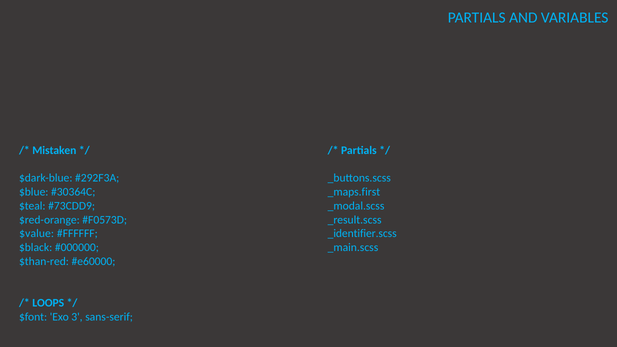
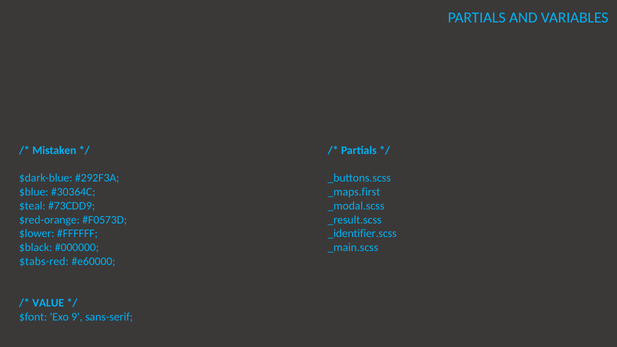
$value: $value -> $lower (37, 234)
$than-red: $than-red -> $tabs-red (44, 261)
LOOPS: LOOPS -> VALUE (48, 303)
3: 3 -> 9 (77, 317)
